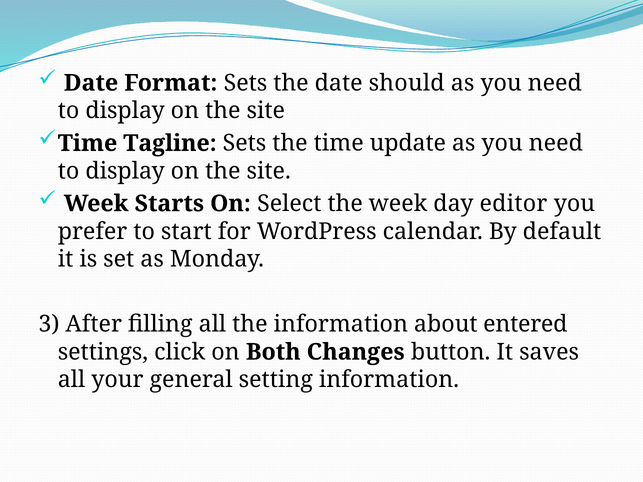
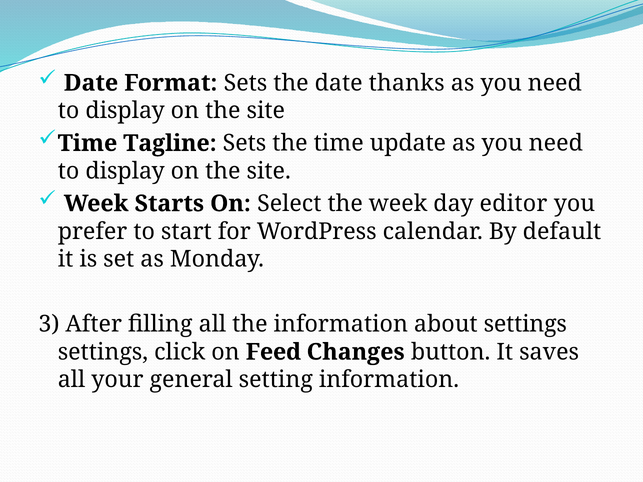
should: should -> thanks (407, 83)
about entered: entered -> settings (525, 324)
Both: Both -> Feed (273, 352)
